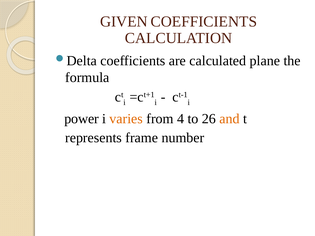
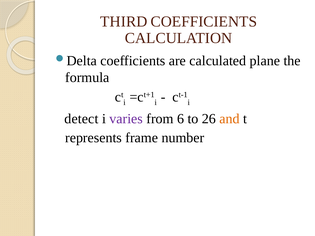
GIVEN: GIVEN -> THIRD (124, 22)
power: power -> detect (81, 119)
varies colour: orange -> purple (126, 119)
4: 4 -> 6 (181, 119)
